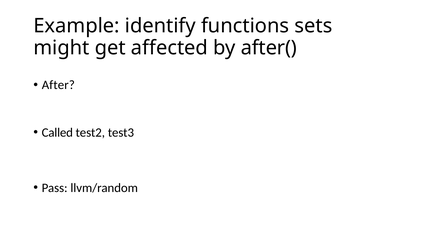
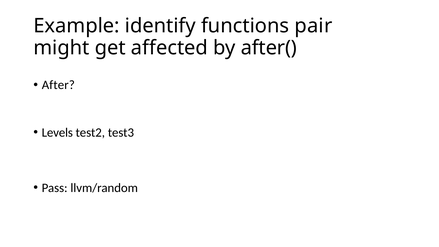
sets: sets -> pair (313, 26)
Called: Called -> Levels (57, 133)
